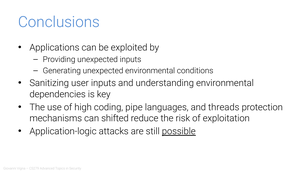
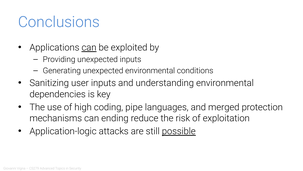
can underline: none -> present (89, 47)
threads: threads -> merged (224, 107)
shifted: shifted -> ending (115, 118)
